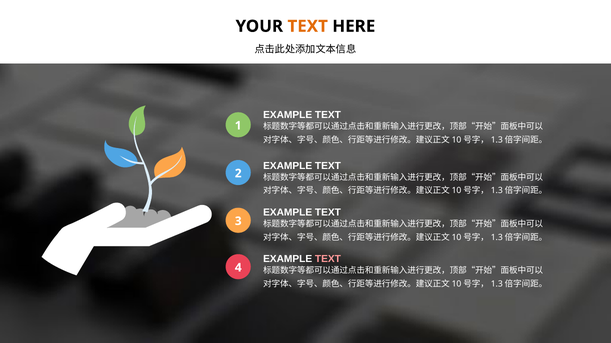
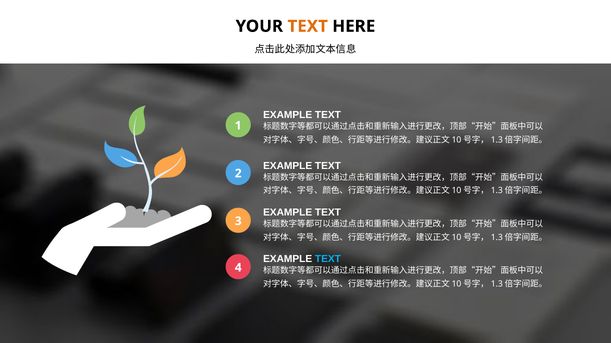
TEXT colour: pink -> light blue (328, 259)
